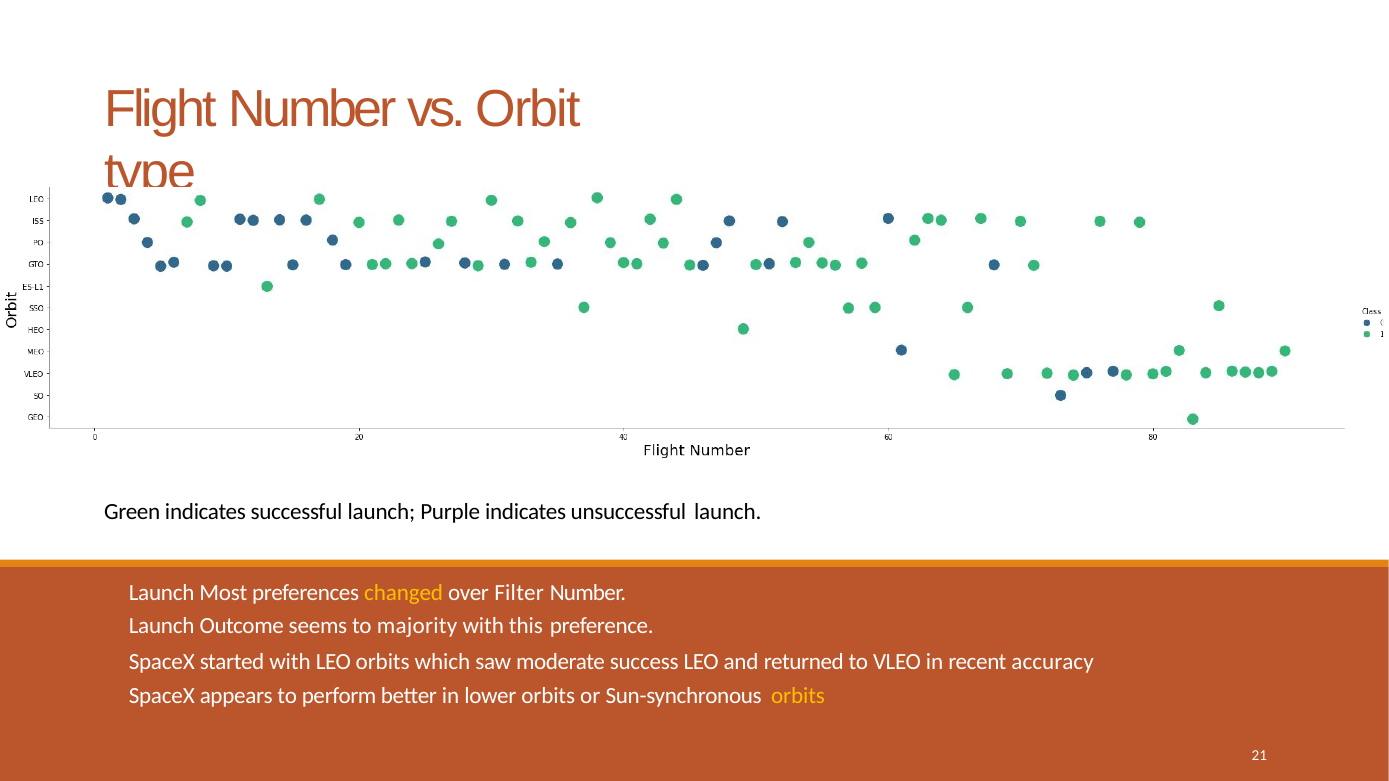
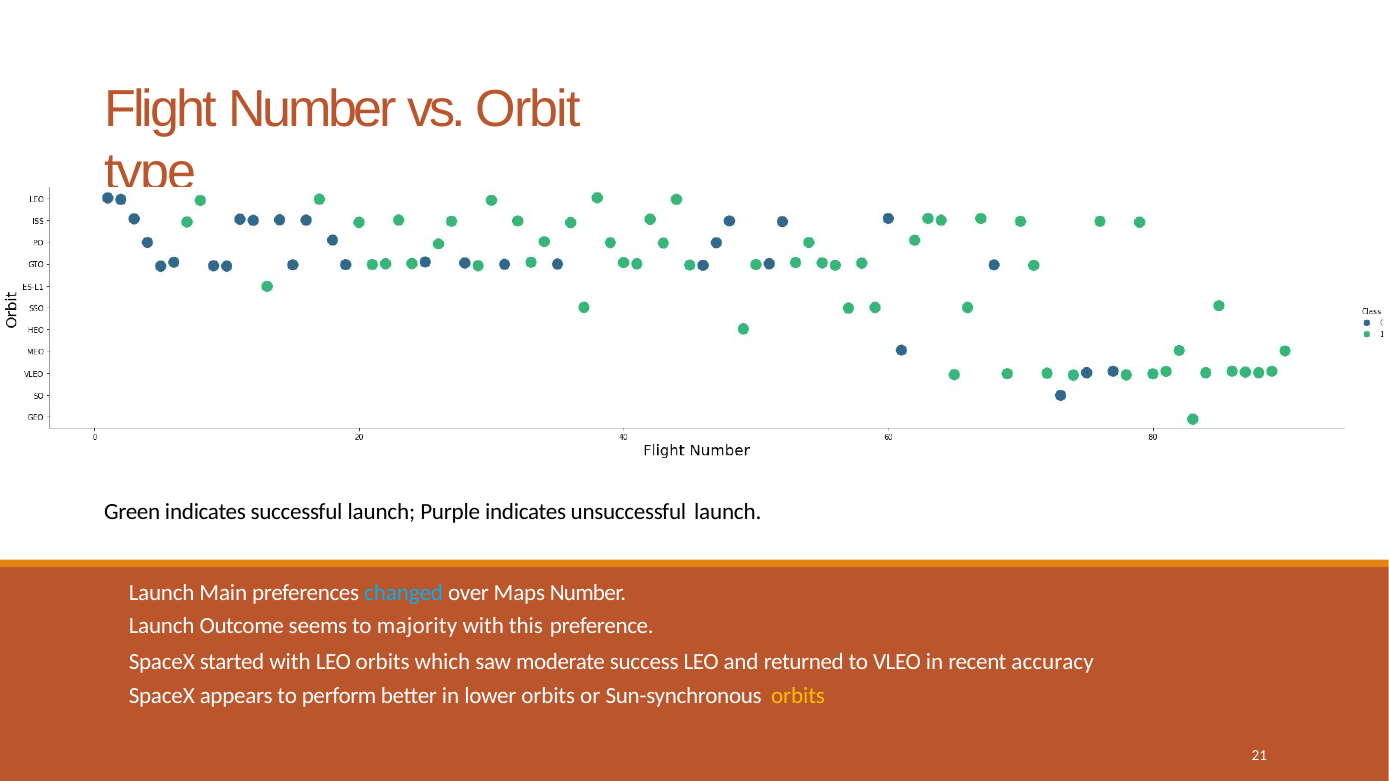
Most: Most -> Main (223, 593)
changed colour: yellow -> light blue (404, 593)
Filter: Filter -> Maps (519, 593)
